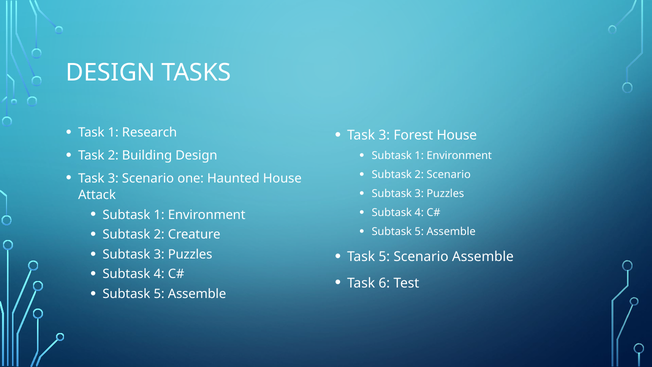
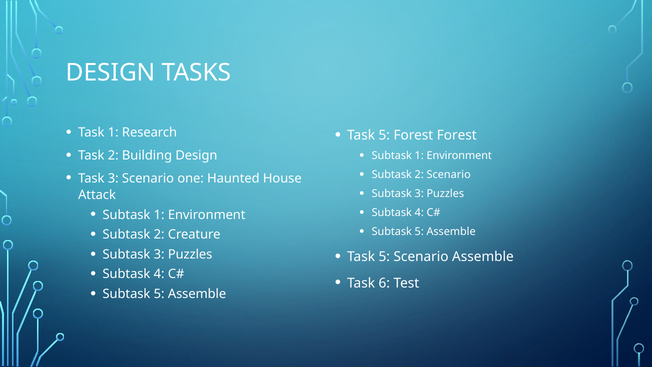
3: 3 -> 5 (384, 135)
Forest House: House -> Forest (457, 135)
